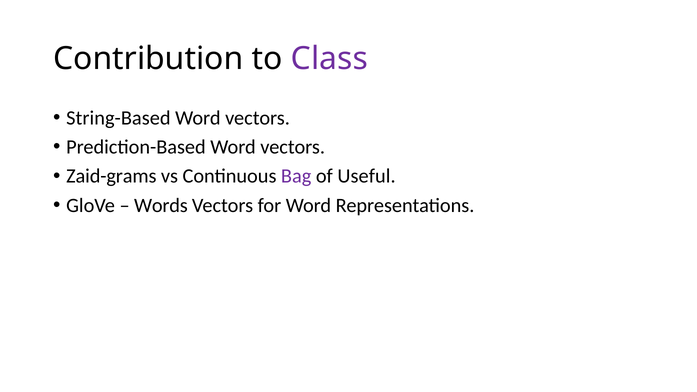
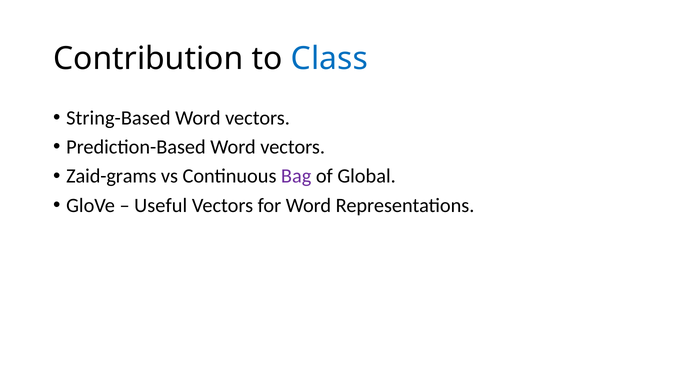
Class colour: purple -> blue (329, 59)
Useful: Useful -> Global (367, 176)
Words: Words -> Useful (161, 206)
